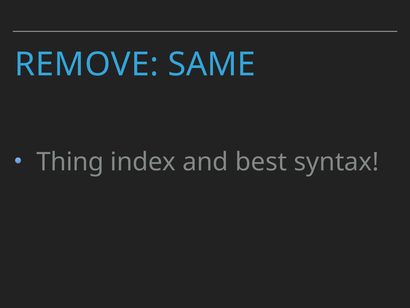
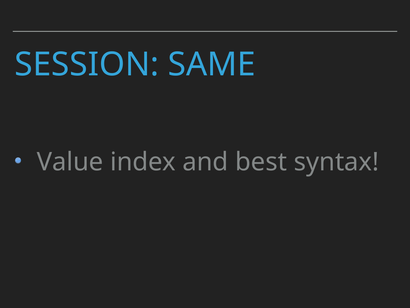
REMOVE: REMOVE -> SESSION (87, 65)
Thing: Thing -> Value (70, 162)
